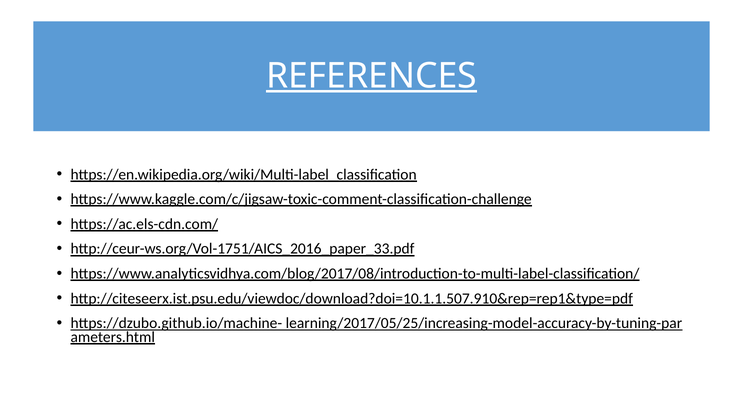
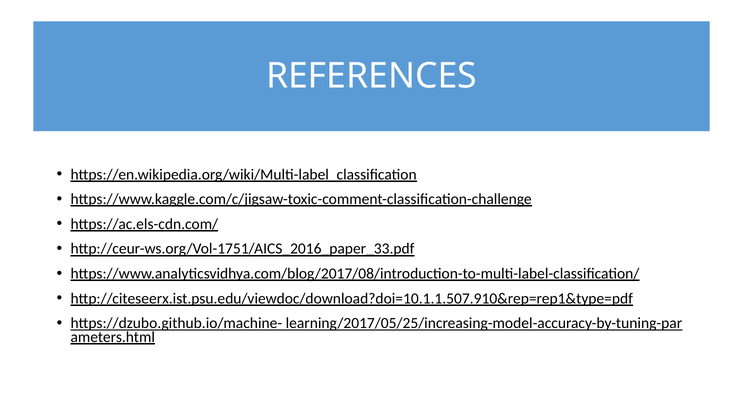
REFERENCES underline: present -> none (372, 76)
